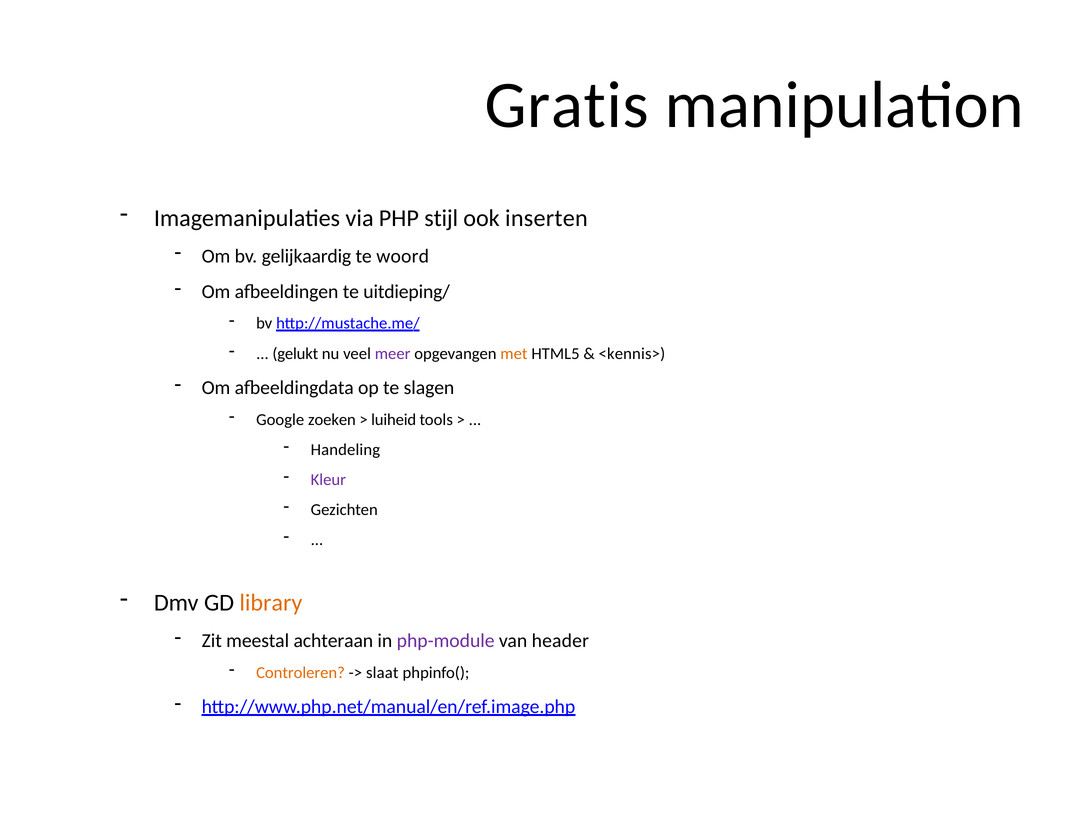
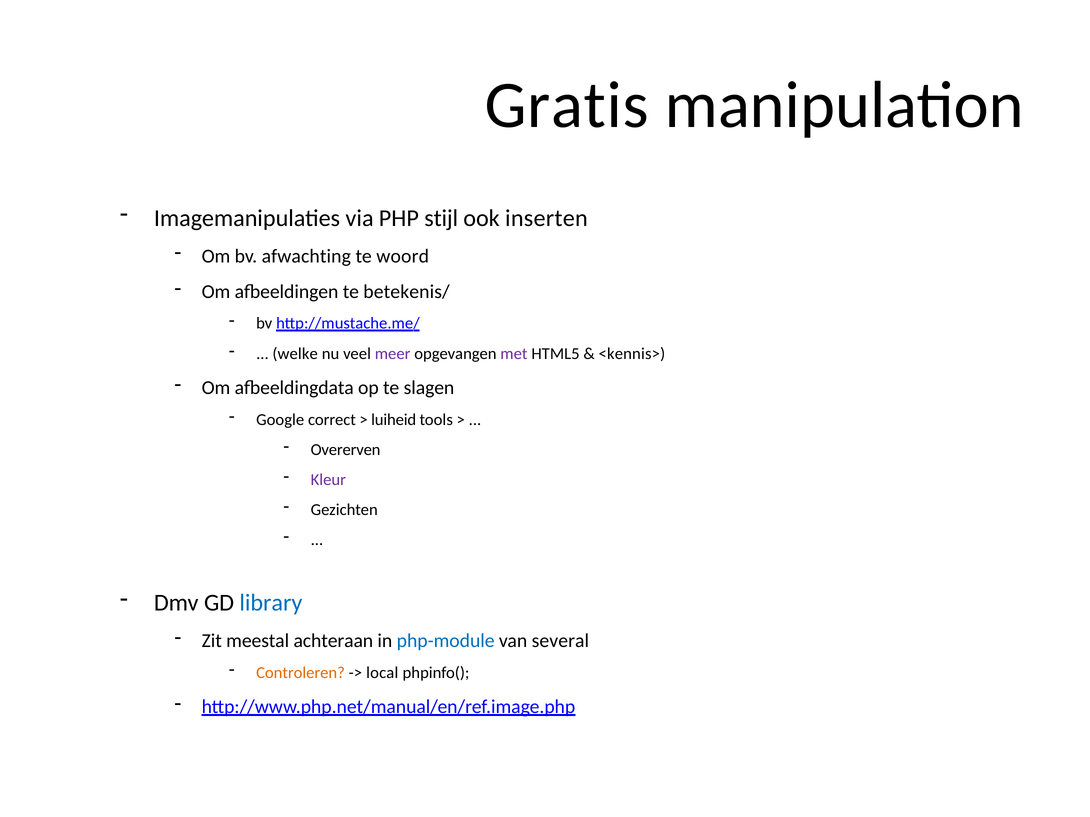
gelijkaardig: gelijkaardig -> afwachting (306, 256)
uitdieping/: uitdieping/ -> betekenis/ (407, 292)
gelukt: gelukt -> welke (295, 354)
met colour: orange -> purple (514, 354)
zoeken: zoeken -> correct (332, 420)
Handeling: Handeling -> Overerven (346, 450)
library colour: orange -> blue (271, 603)
php-module colour: purple -> blue (446, 641)
header: header -> several (560, 641)
slaat: slaat -> local (382, 673)
